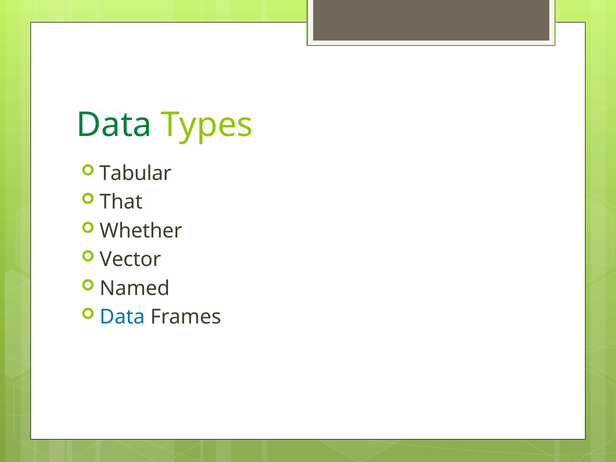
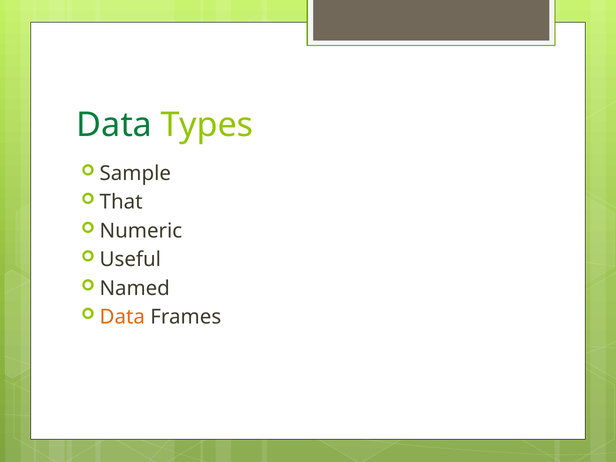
Tabular: Tabular -> Sample (135, 173)
Whether: Whether -> Numeric (141, 231)
Vector: Vector -> Useful (130, 260)
Data colour: blue -> orange (122, 317)
